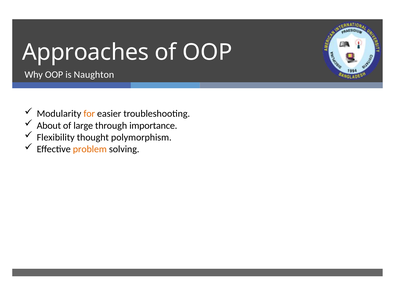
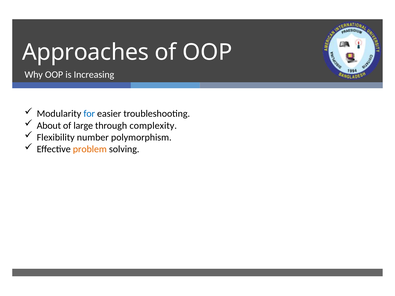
Naughton: Naughton -> Increasing (94, 75)
for colour: orange -> blue (89, 114)
importance: importance -> complexity (153, 126)
thought: thought -> number (93, 137)
